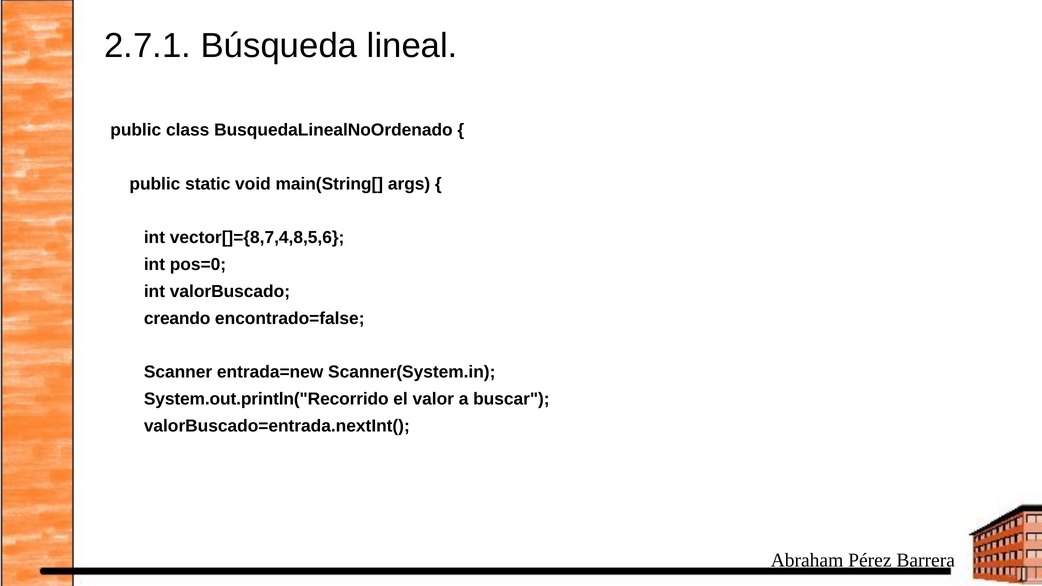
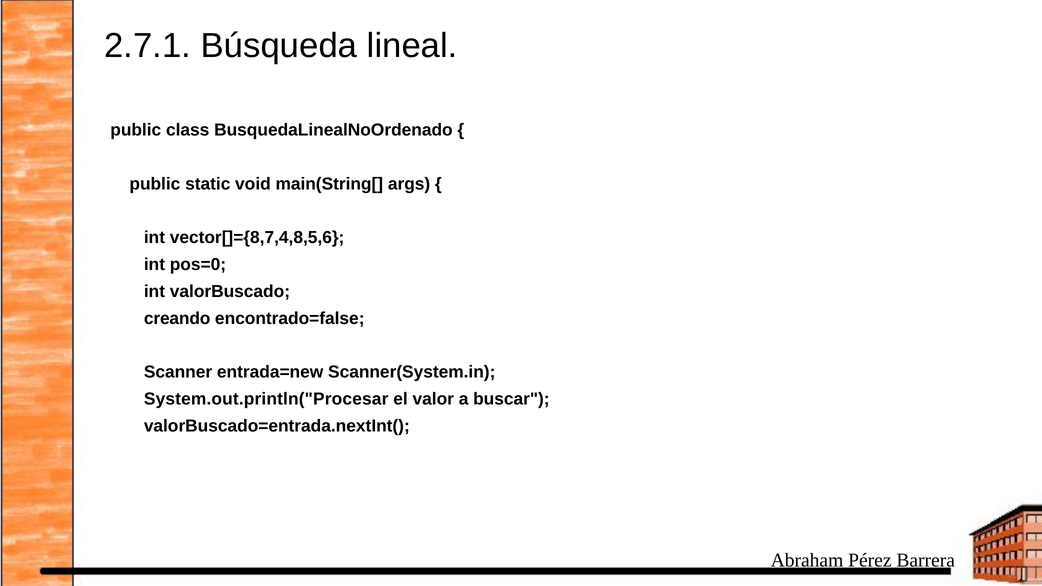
System.out.println("Recorrido: System.out.println("Recorrido -> System.out.println("Procesar (266, 399)
